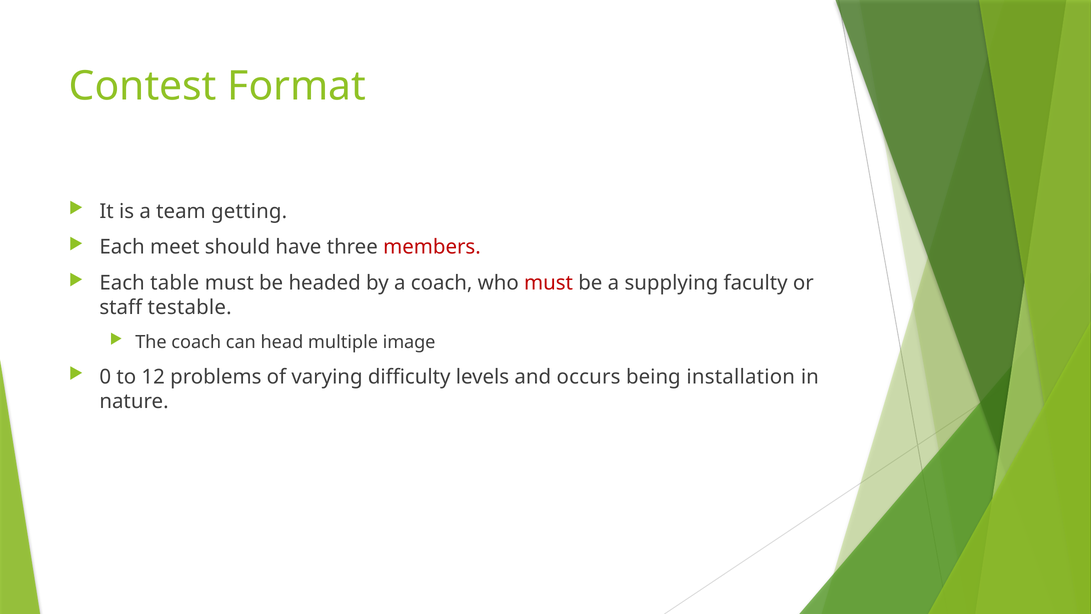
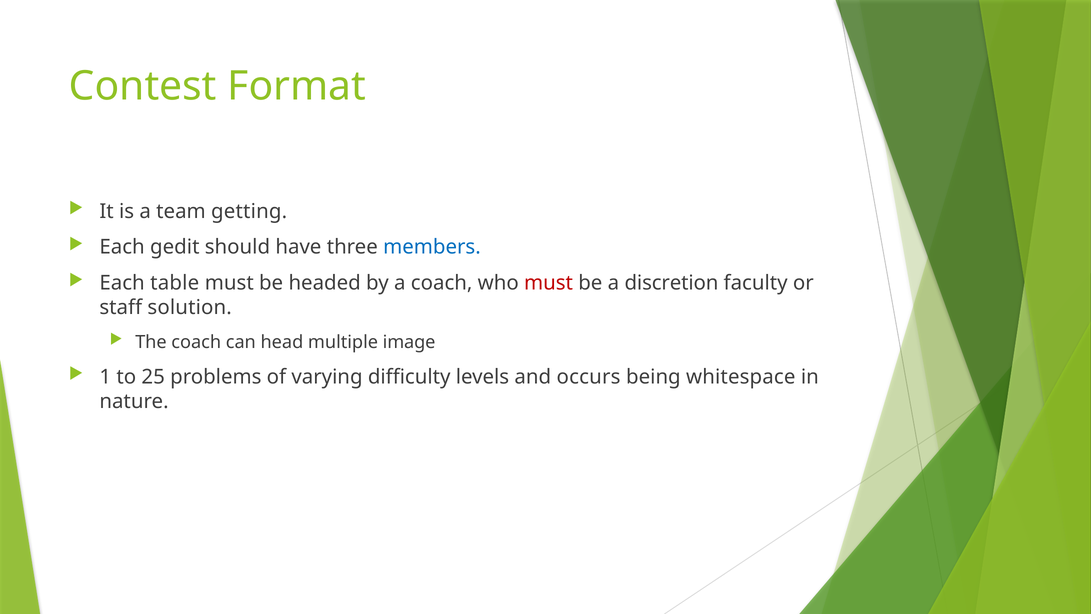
meet: meet -> gedit (175, 247)
members colour: red -> blue (432, 247)
supplying: supplying -> discretion (672, 283)
testable: testable -> solution (190, 308)
0: 0 -> 1 (105, 377)
12: 12 -> 25 (153, 377)
installation: installation -> whitespace (741, 377)
